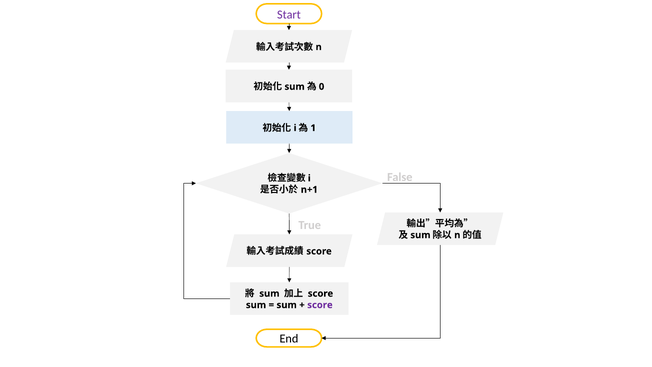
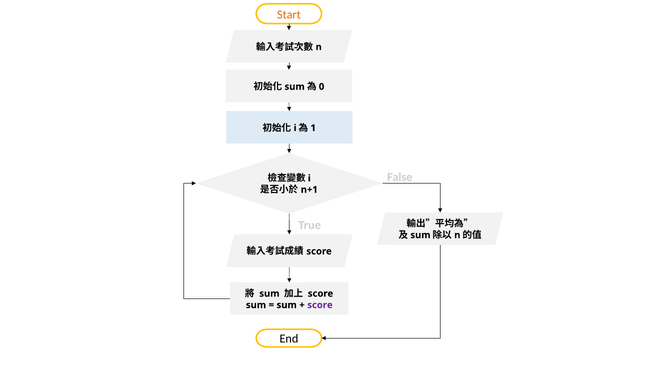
Start colour: purple -> orange (289, 15)
